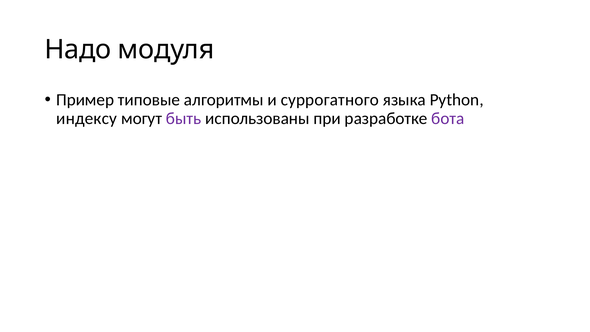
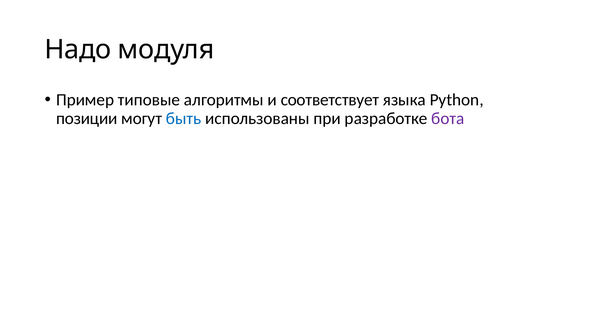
суррогатного: суррогатного -> соответствует (330, 100)
индексу: индексу -> позиции (87, 118)
быть colour: purple -> blue (184, 118)
